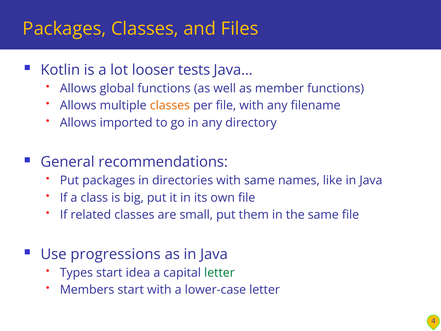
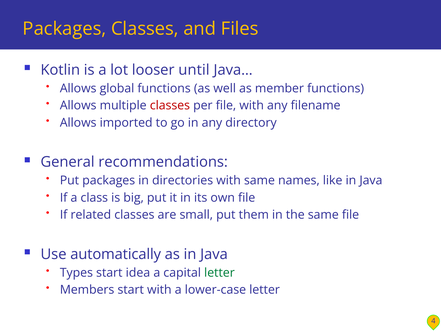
tests: tests -> until (194, 70)
classes colour: orange -> red (170, 105)
progressions: progressions -> automatically (116, 254)
